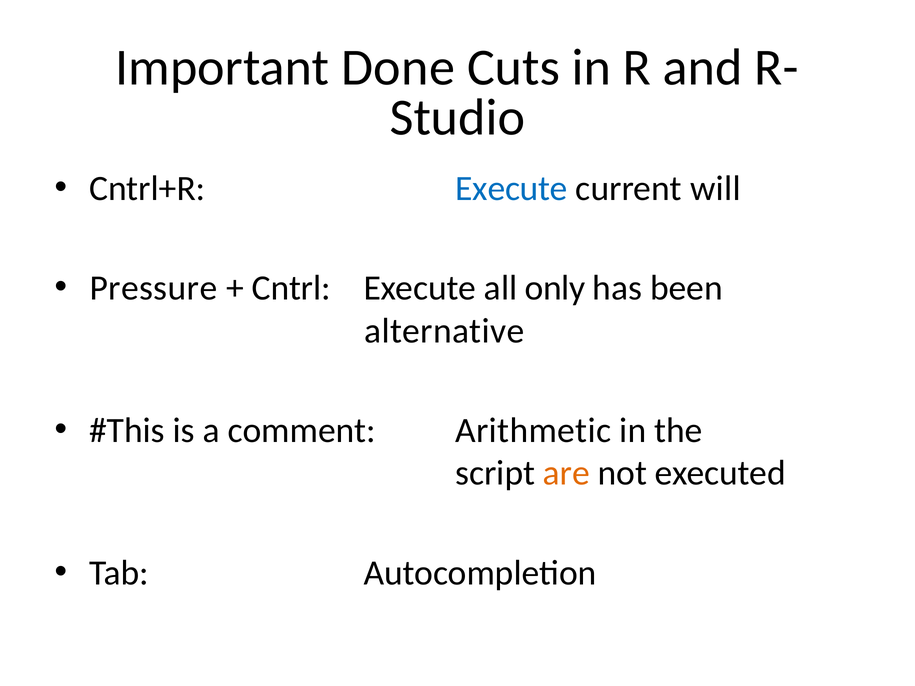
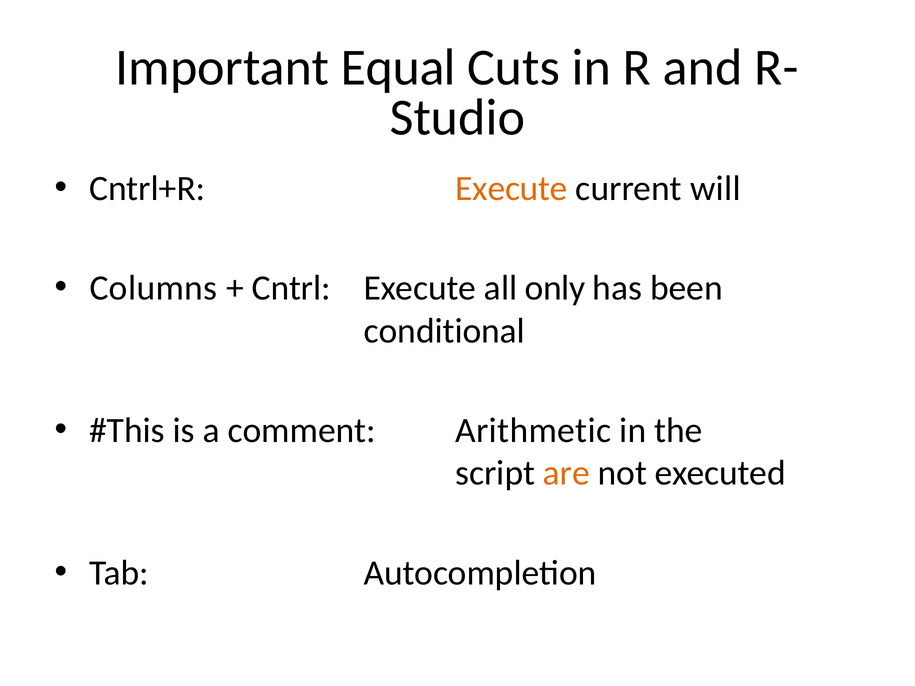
Done: Done -> Equal (398, 67)
Execute colour: blue -> orange (511, 189)
Pressure: Pressure -> Columns (153, 288)
alternative: alternative -> conditional (444, 331)
